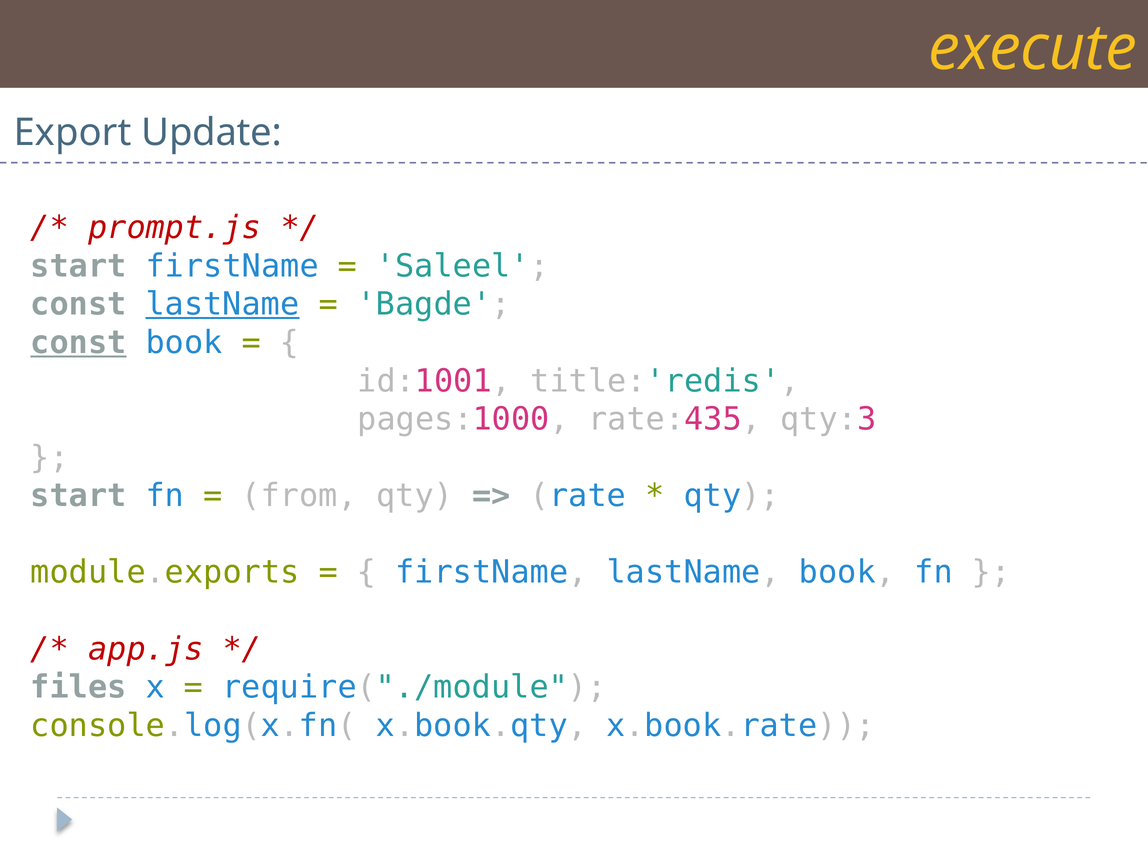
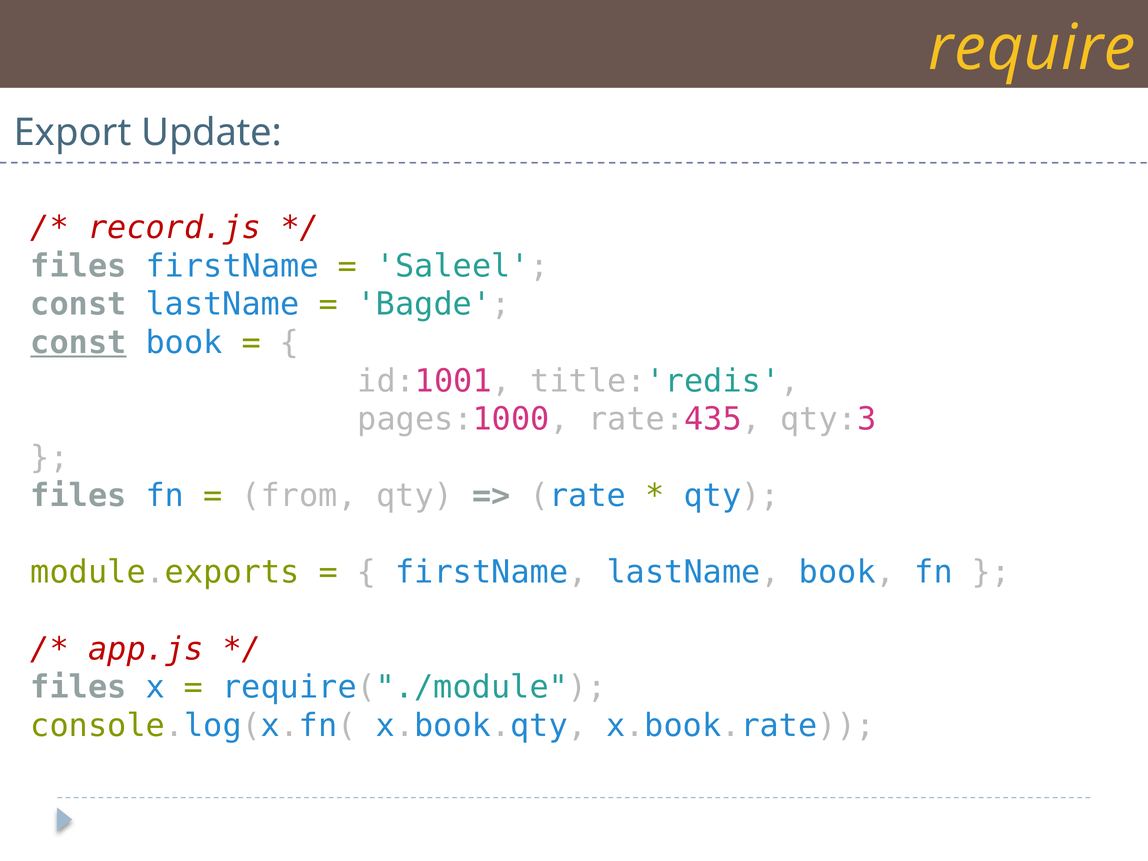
execute: execute -> require (1032, 48)
prompt.js: prompt.js -> record.js (175, 228)
start: start -> files (78, 266)
lastName underline: present -> none (222, 304)
start: start -> files (78, 496)
